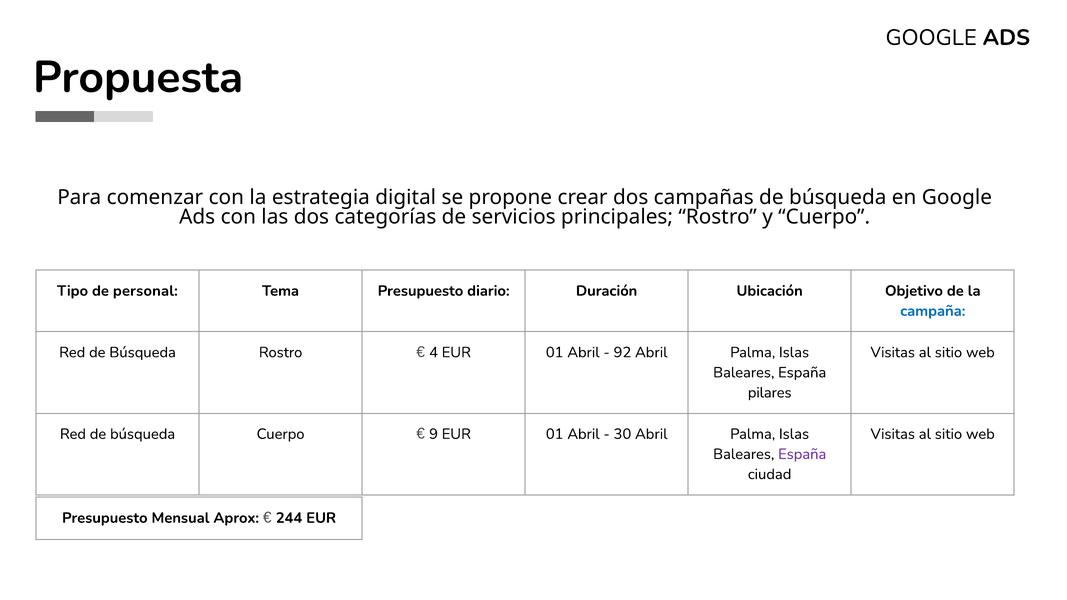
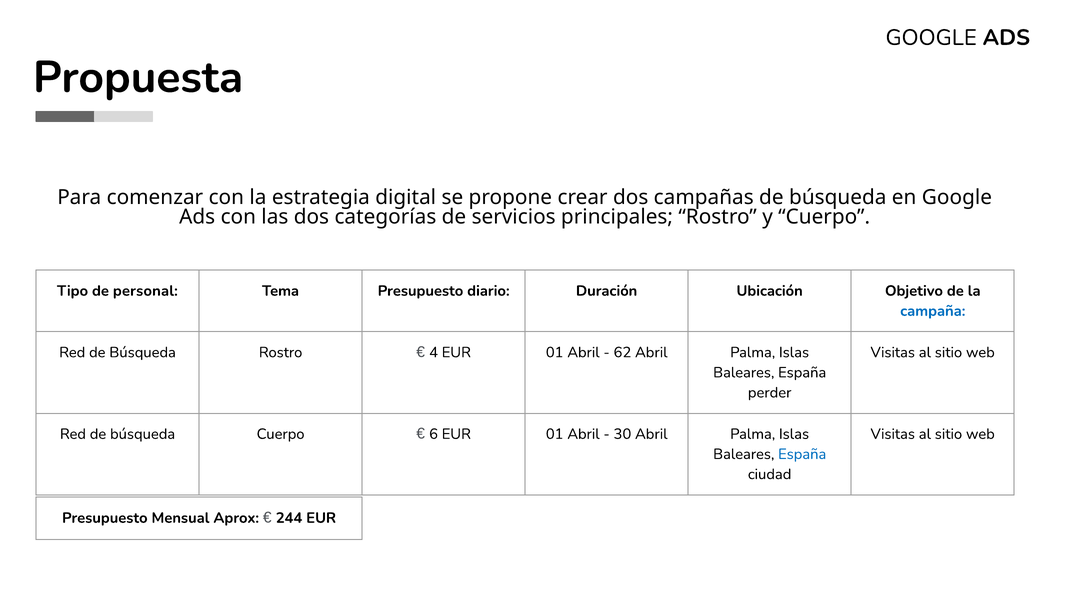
92: 92 -> 62 (622, 352)
pilares: pilares -> perder (770, 393)
9: 9 -> 6 (434, 434)
España colour: purple -> blue (802, 454)
